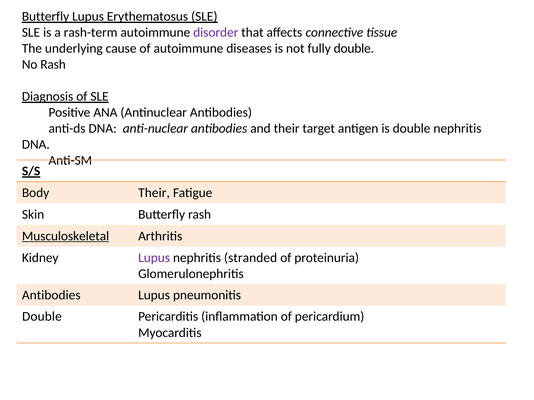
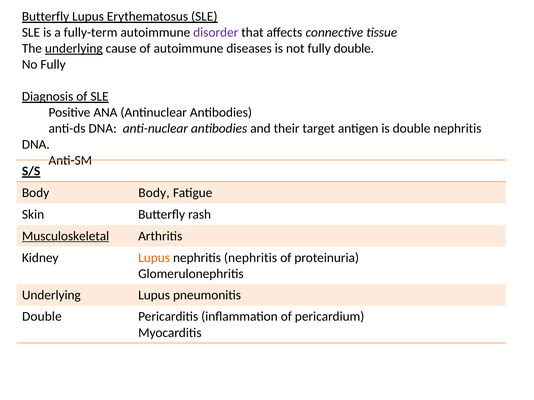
rash-term: rash-term -> fully-term (91, 32)
underlying underline: none -> present (74, 48)
No Rash: Rash -> Fully (53, 65)
Body Their: Their -> Body (154, 193)
Lupus colour: purple -> orange (154, 258)
nephritis stranded: stranded -> nephritis (251, 258)
Antibodies: Antibodies -> Underlying (51, 295)
